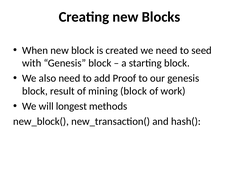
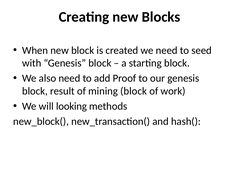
longest: longest -> looking (71, 106)
